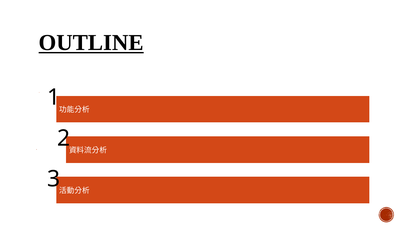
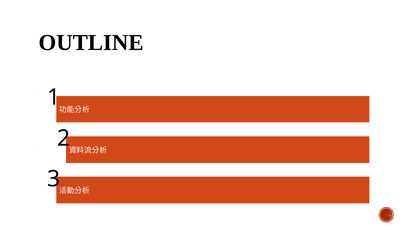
OUTLINE underline: present -> none (91, 43)
